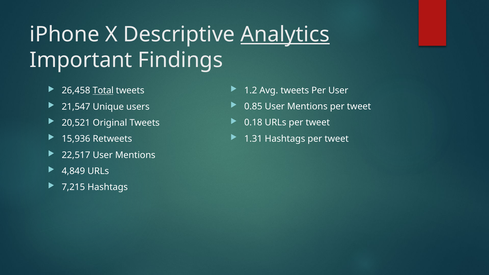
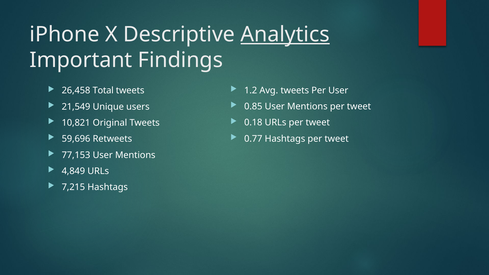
Total underline: present -> none (103, 91)
21,547: 21,547 -> 21,549 (76, 107)
20,521: 20,521 -> 10,821 (76, 123)
1.31: 1.31 -> 0.77 (253, 139)
15,936: 15,936 -> 59,696 (76, 139)
22,517: 22,517 -> 77,153 (76, 155)
